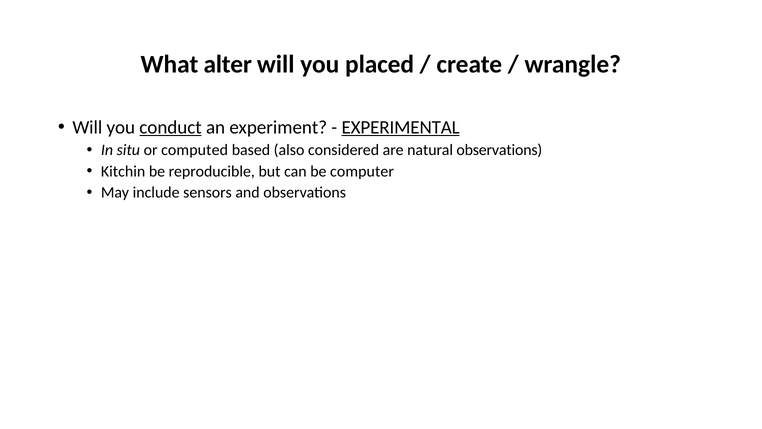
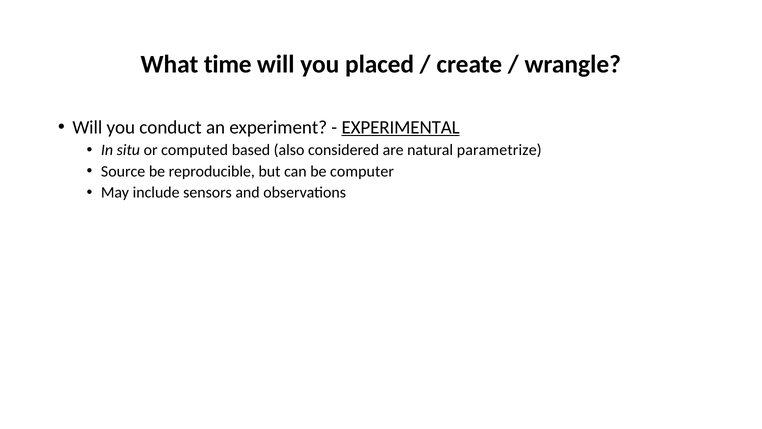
alter: alter -> time (228, 64)
conduct underline: present -> none (171, 127)
natural observations: observations -> parametrize (499, 150)
Kitchin: Kitchin -> Source (123, 171)
